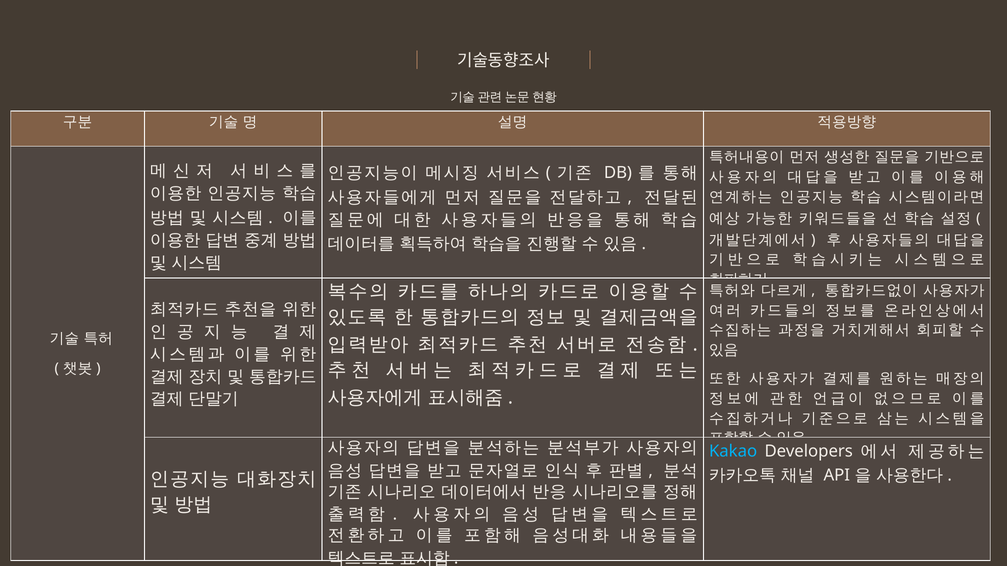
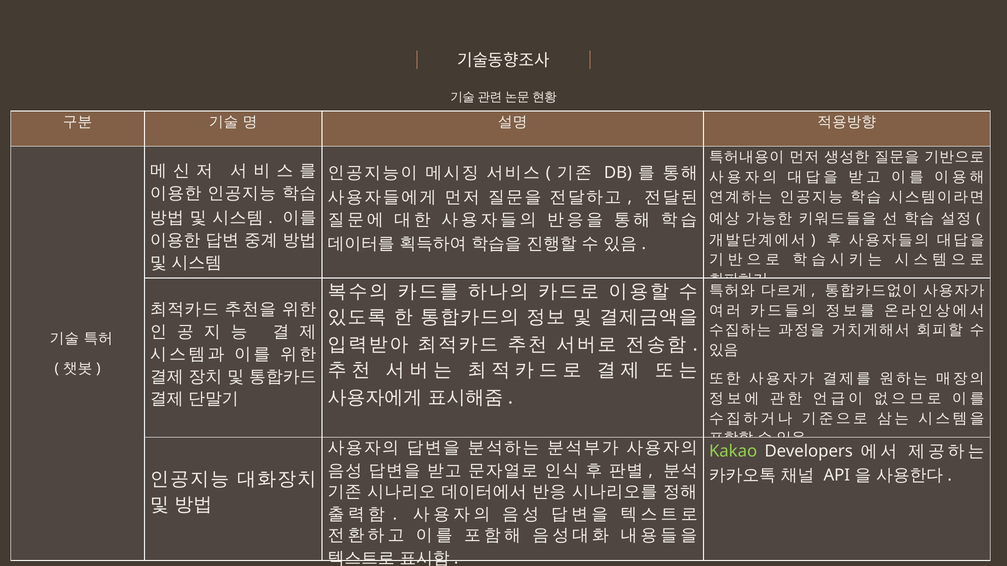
Kakao colour: light blue -> light green (733, 451)
